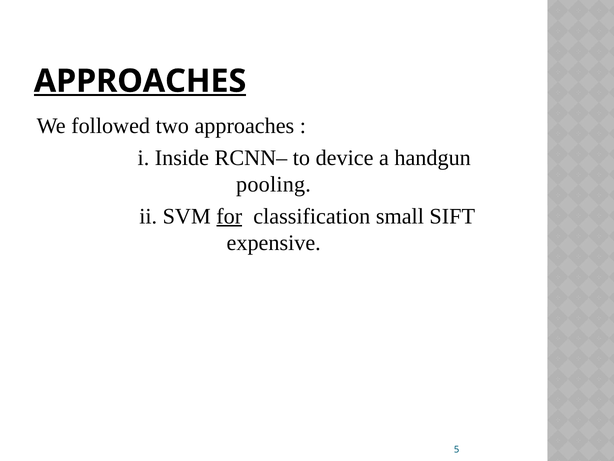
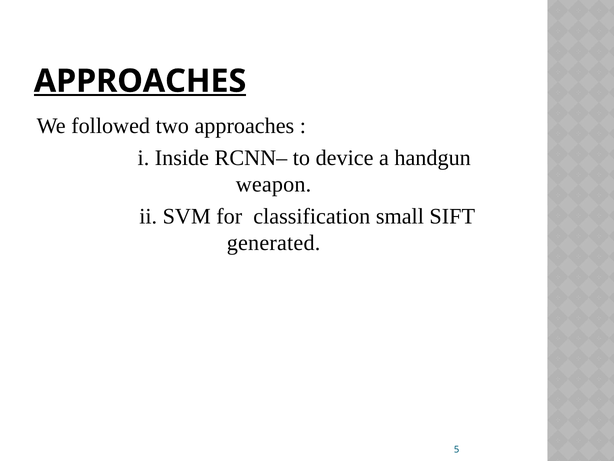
pooling: pooling -> weapon (274, 184)
for underline: present -> none (229, 216)
expensive: expensive -> generated (274, 243)
